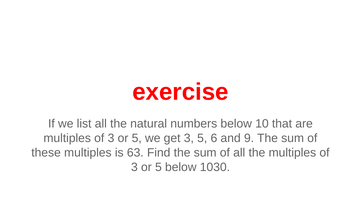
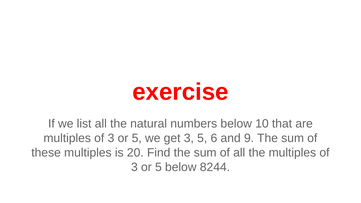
63: 63 -> 20 (135, 153)
1030: 1030 -> 8244 (215, 167)
